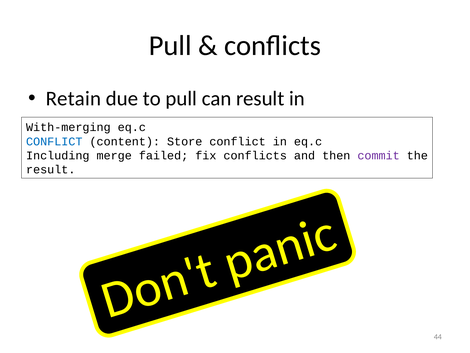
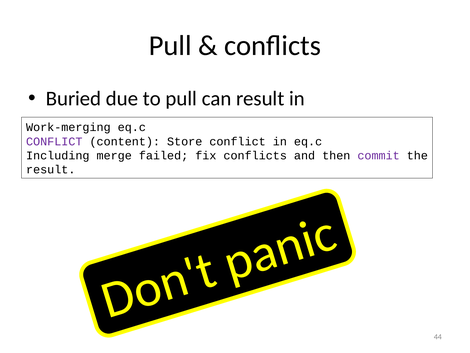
Retain: Retain -> Buried (74, 99)
With-merging: With-merging -> Work-merging (68, 127)
CONFLICT colour: blue -> purple (54, 141)
